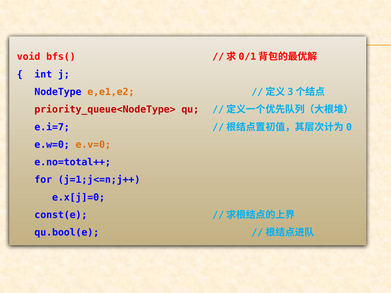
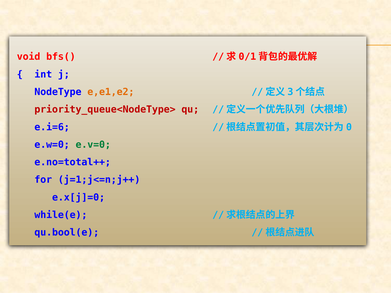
e.i=7: e.i=7 -> e.i=6 (52, 127)
e.v=0 colour: orange -> green (93, 145)
const(e: const(e -> while(e (61, 215)
